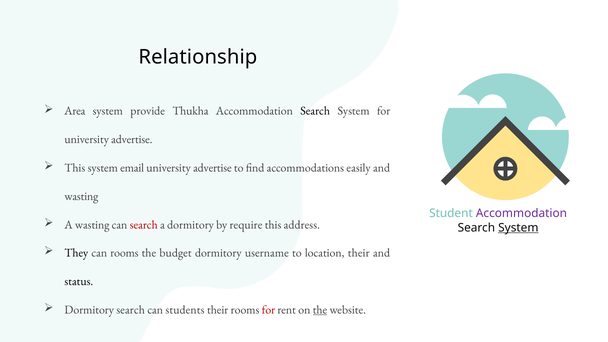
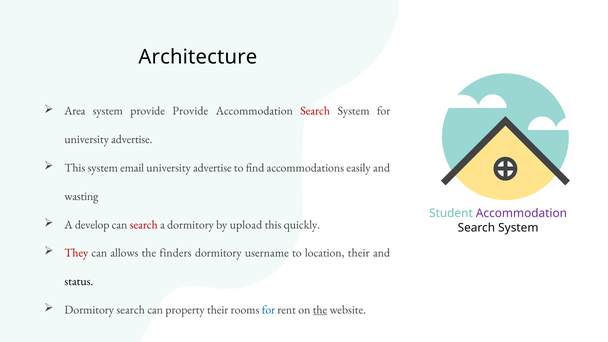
Relationship: Relationship -> Architecture (198, 57)
provide Thukha: Thukha -> Provide (190, 111)
Search colour: black -> red (315, 111)
A wasting: wasting -> develop (92, 225)
require: require -> upload (246, 225)
address: address -> quickly (302, 225)
System underline: present -> none (518, 228)
They colour: black -> red (76, 253)
can rooms: rooms -> allows (124, 253)
budget: budget -> finders (176, 253)
students: students -> property (185, 310)
for colour: red -> blue (268, 310)
